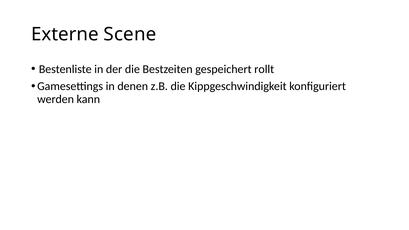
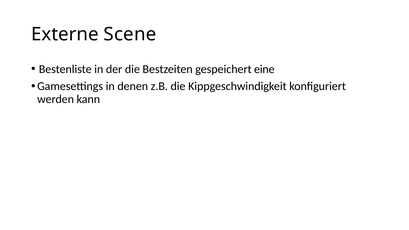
rollt: rollt -> eine (264, 69)
